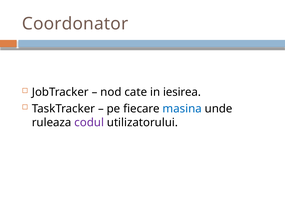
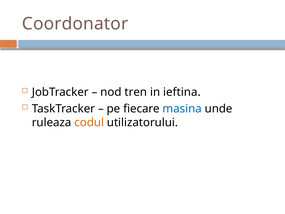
cate: cate -> tren (136, 92)
iesirea: iesirea -> ieftina (182, 92)
codul colour: purple -> orange (89, 122)
